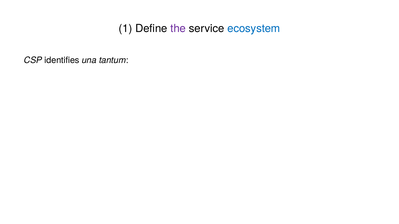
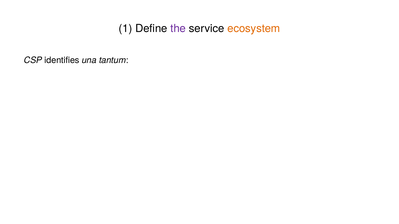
ecosystem colour: blue -> orange (254, 28)
